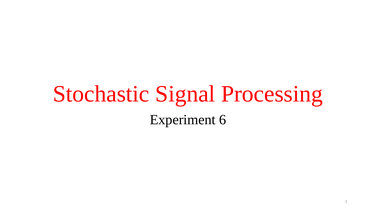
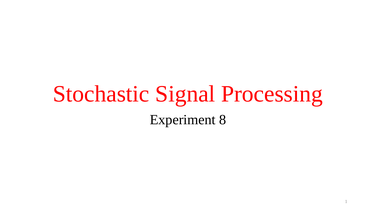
6: 6 -> 8 (223, 120)
